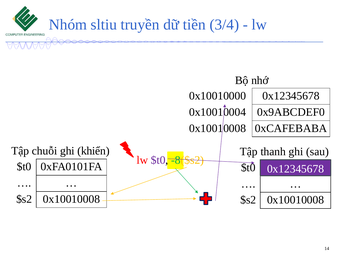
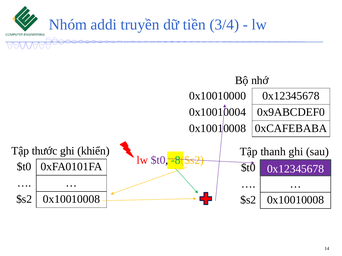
sltiu: sltiu -> addi (104, 25)
chuỗi: chuỗi -> thước (45, 151)
